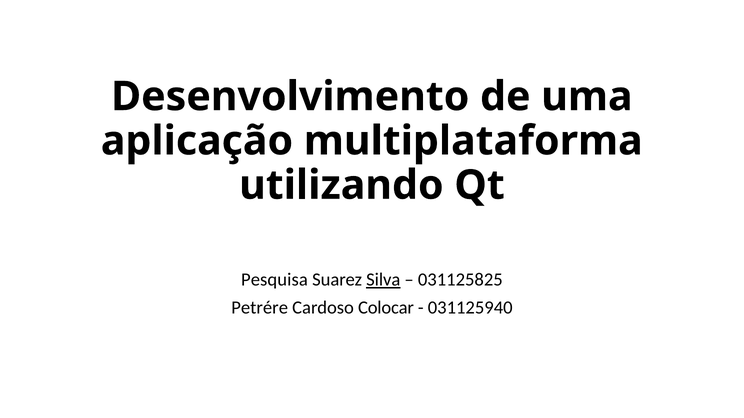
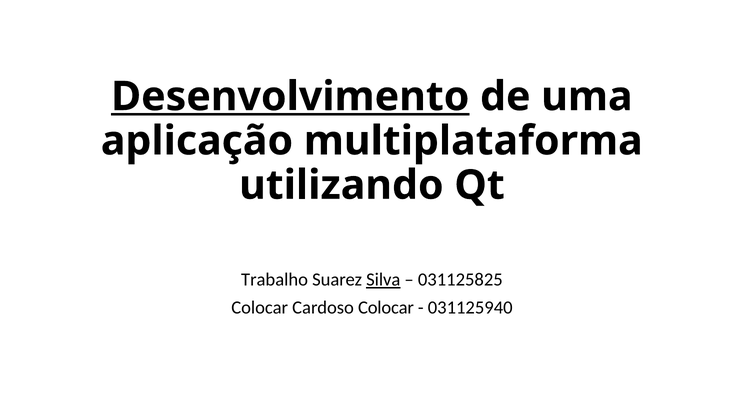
Desenvolvimento underline: none -> present (290, 97)
Pesquisa: Pesquisa -> Trabalho (275, 280)
Petrére: Petrére -> Colocar (260, 308)
